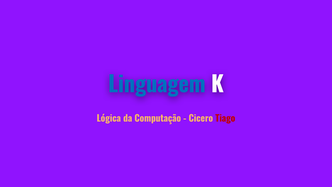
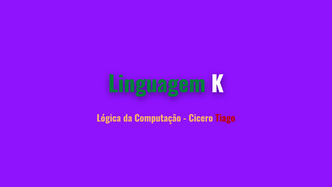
Linguagem colour: blue -> green (157, 85)
